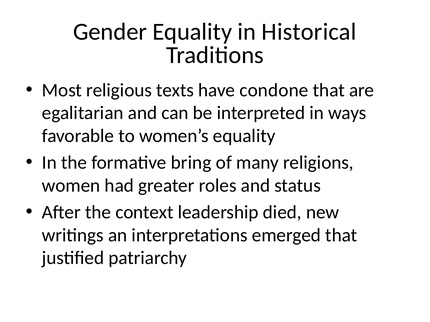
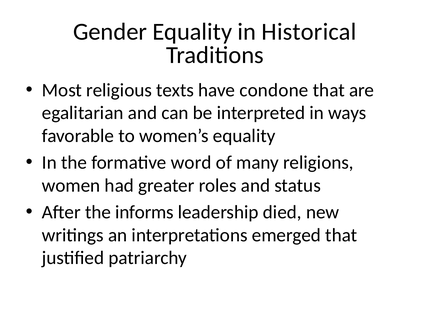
bring: bring -> word (191, 163)
context: context -> informs (144, 213)
